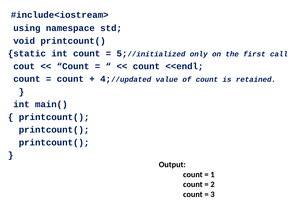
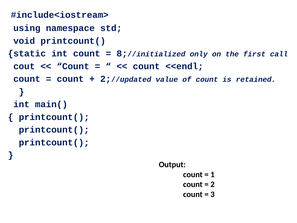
5: 5 -> 8 (122, 54)
4: 4 -> 2 (106, 79)
